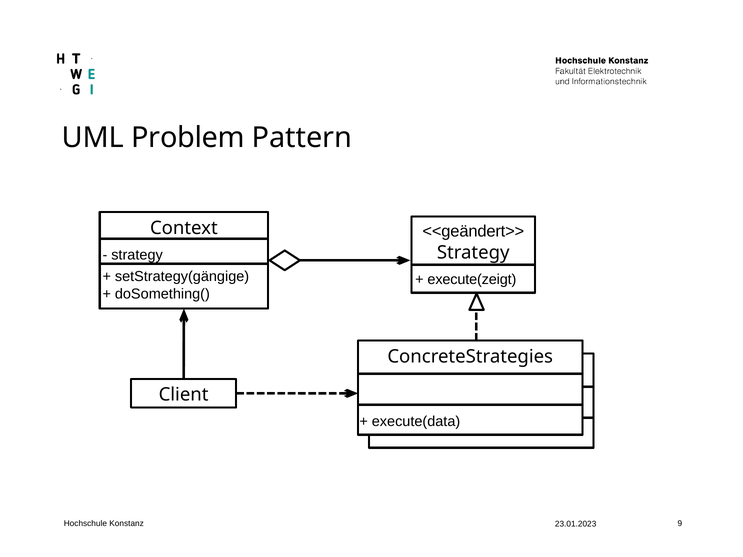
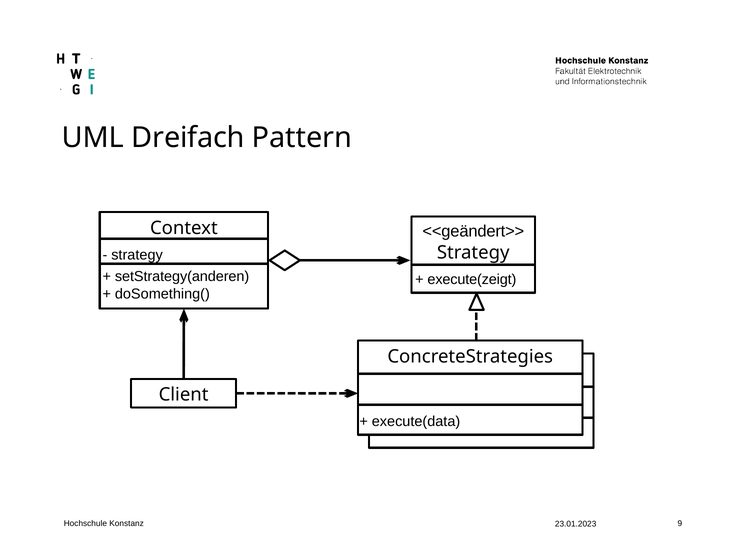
Problem: Problem -> Dreifach (188, 138)
setStrategy(gängige: setStrategy(gängige -> setStrategy(anderen (182, 277)
